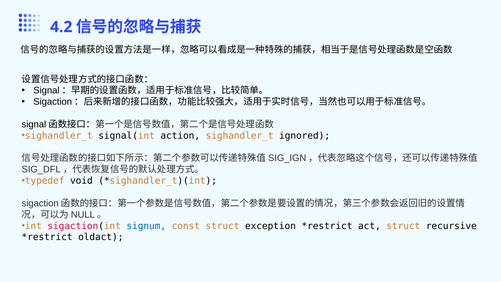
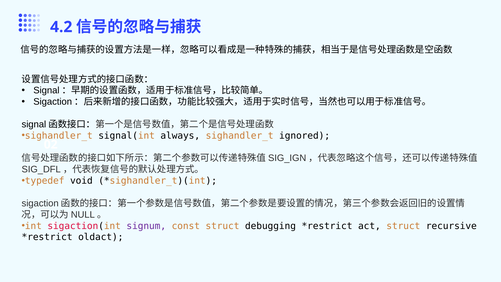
action: action -> always (180, 136)
signum colour: blue -> purple (146, 226)
exception: exception -> debugging (270, 226)
